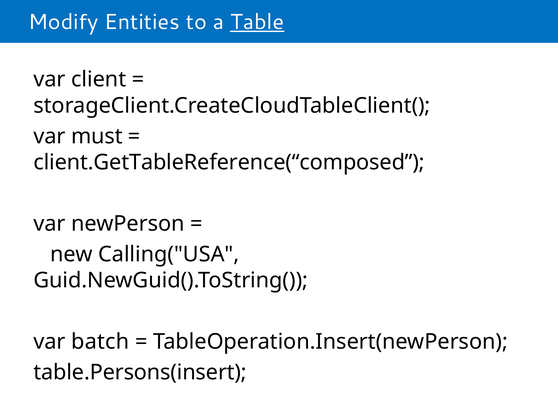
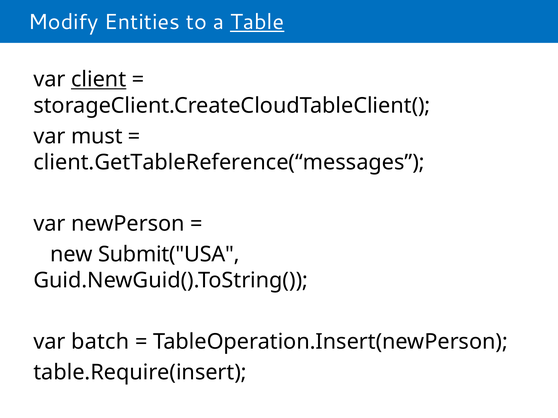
client underline: none -> present (99, 80)
client.GetTableReference(“composed: client.GetTableReference(“composed -> client.GetTableReference(“messages (229, 162)
Calling("USA: Calling("USA -> Submit("USA (169, 255)
table.Persons(insert: table.Persons(insert -> table.Require(insert (140, 373)
